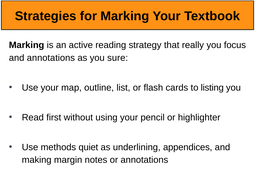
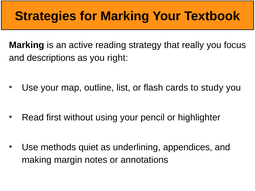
and annotations: annotations -> descriptions (51, 58)
sure: sure -> right (118, 58)
listing: listing -> study (212, 88)
